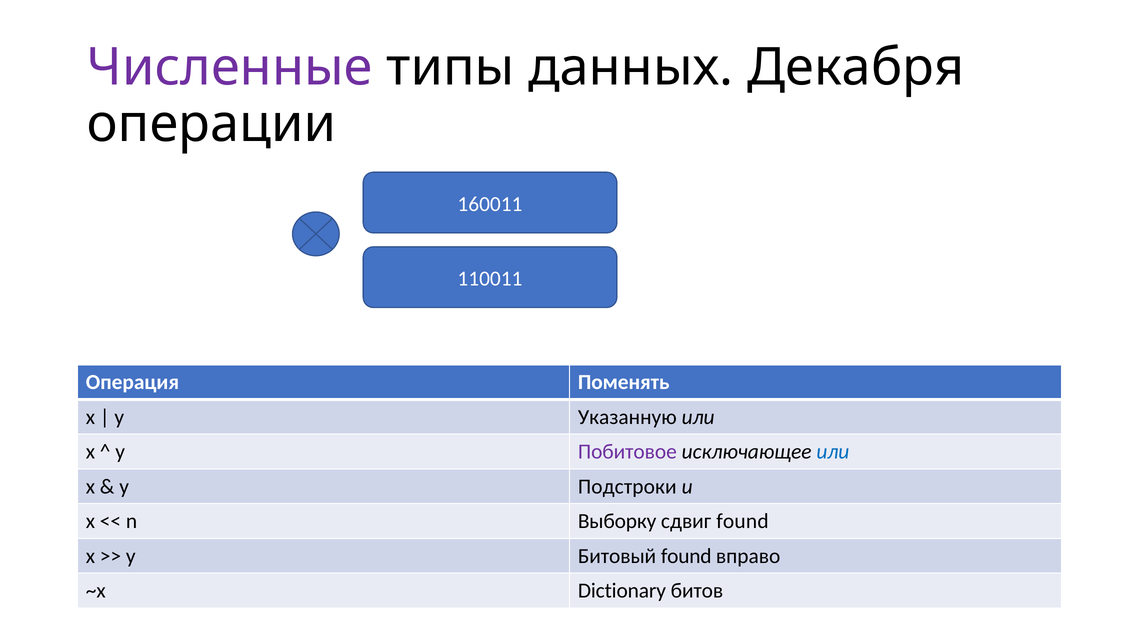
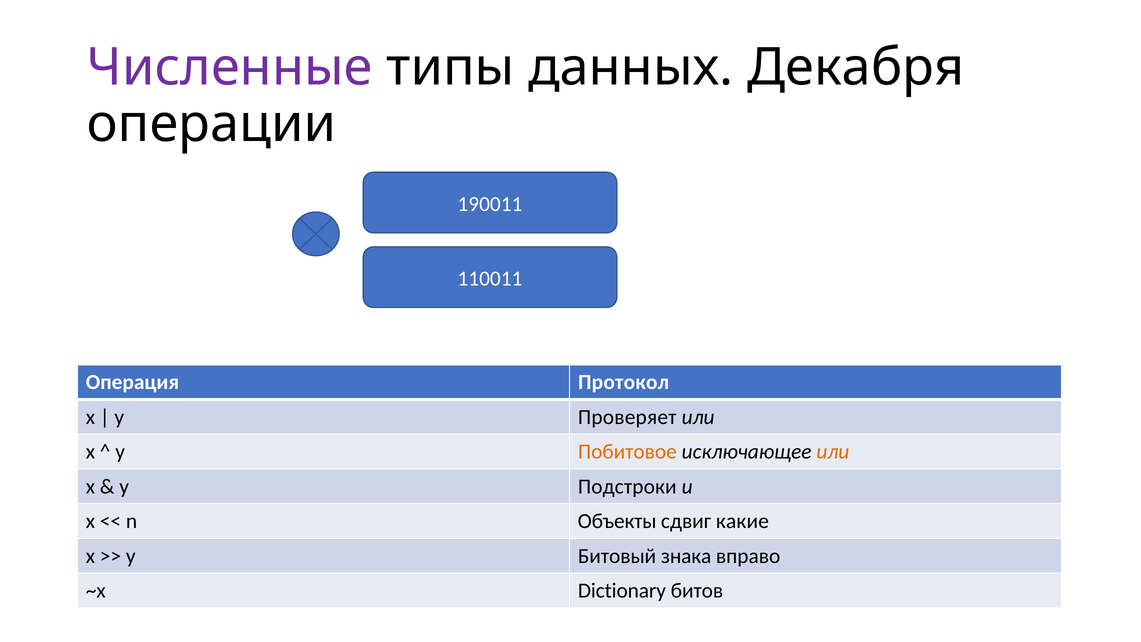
160011: 160011 -> 190011 (490, 204)
Поменять: Поменять -> Протокол (624, 382)
Указанную: Указанную -> Проверяет (627, 417)
Побитовое colour: purple -> orange (627, 452)
или colour: blue -> orange (833, 452)
Выборку: Выборку -> Объекты (617, 521)
сдвиг found: found -> какие (742, 521)
Битовый found: found -> знака (686, 556)
